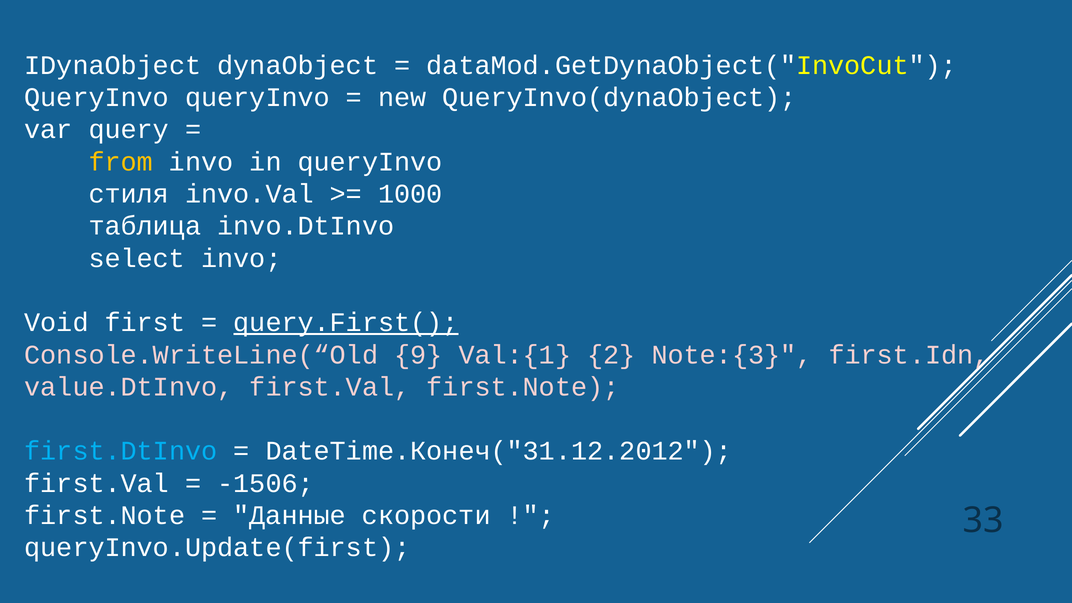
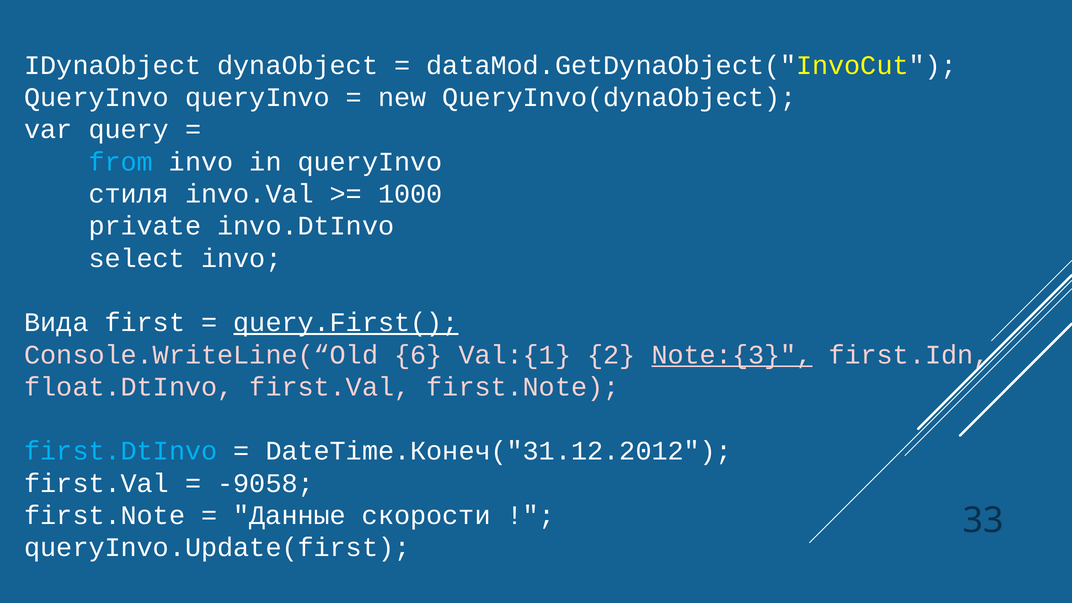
from colour: yellow -> light blue (121, 162)
таблица: таблица -> private (145, 226)
Void: Void -> Вида (56, 322)
9: 9 -> 6 (418, 355)
Note:{3 underline: none -> present (732, 355)
value.DtInvo: value.DtInvo -> float.DtInvo (129, 387)
-1506: -1506 -> -9058 (266, 483)
